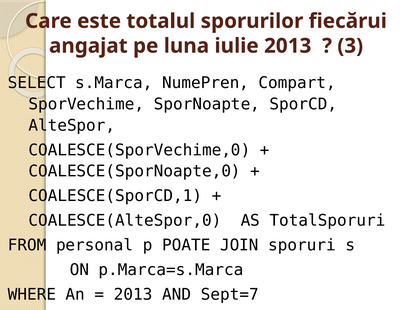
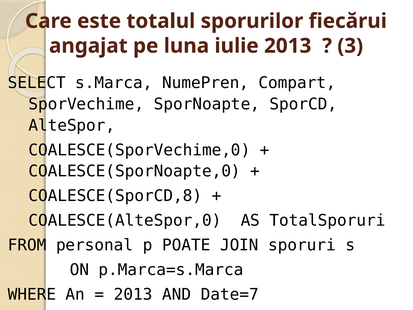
COALESCE(SporCD,1: COALESCE(SporCD,1 -> COALESCE(SporCD,8 (115, 196)
Sept=7: Sept=7 -> Date=7 (230, 294)
